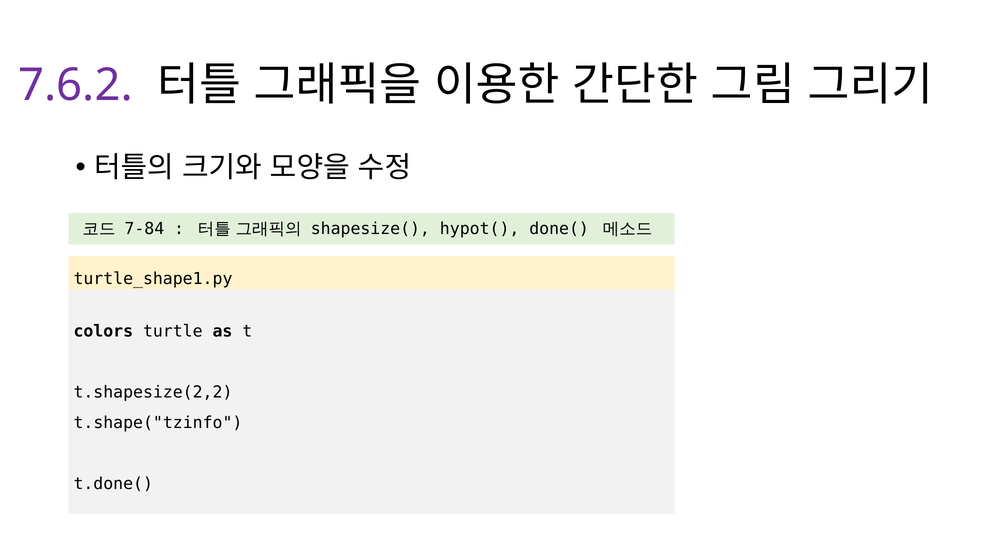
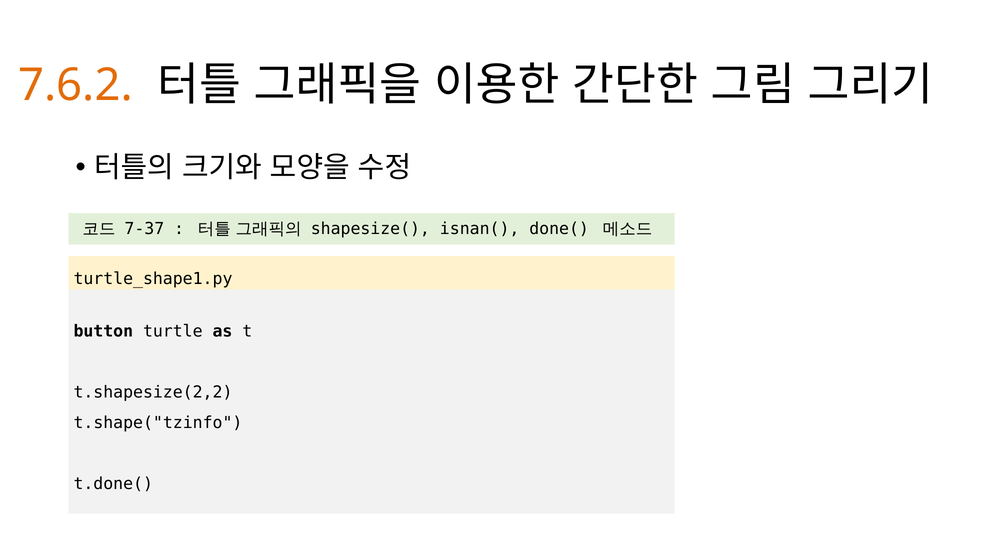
7.6.2 colour: purple -> orange (76, 85)
7-84: 7-84 -> 7-37 (144, 229)
hypot(: hypot( -> isnan( (480, 229)
colors: colors -> button (103, 331)
